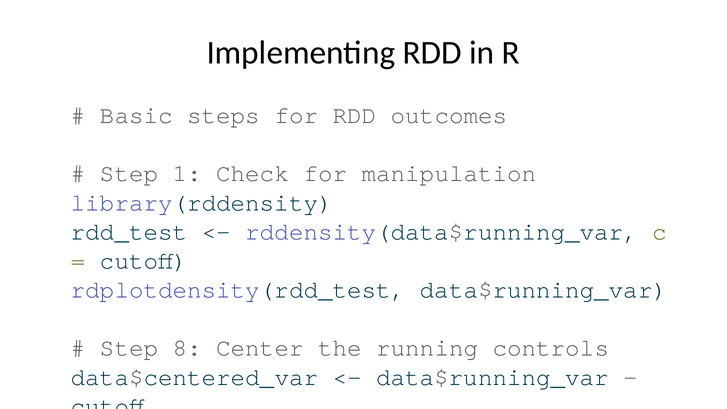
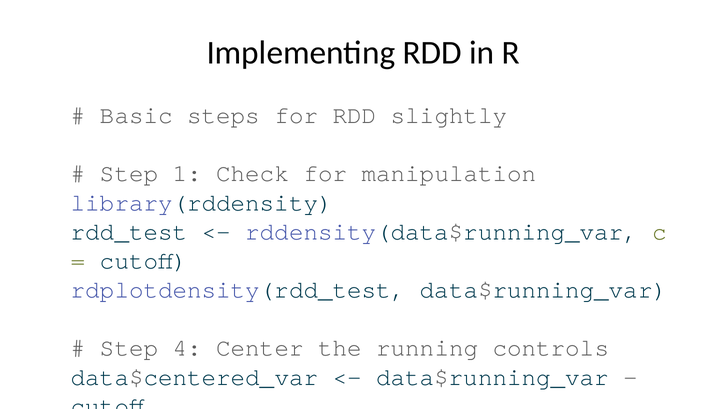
outcomes: outcomes -> slightly (449, 115)
8: 8 -> 4 (187, 348)
